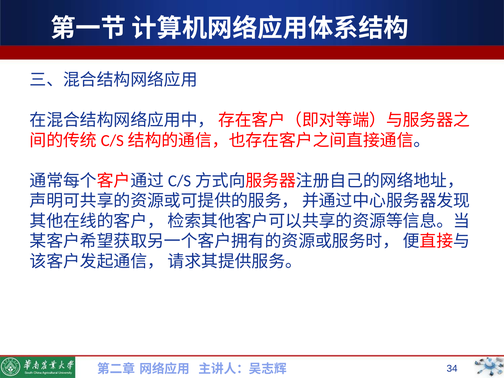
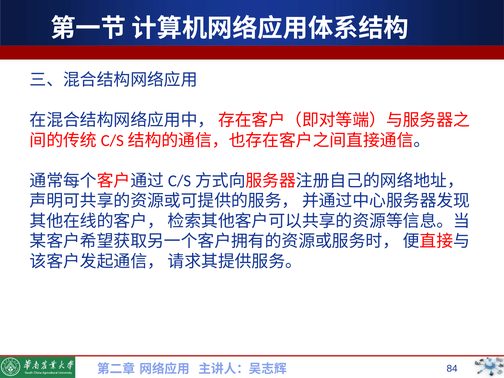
34: 34 -> 84 (452, 368)
